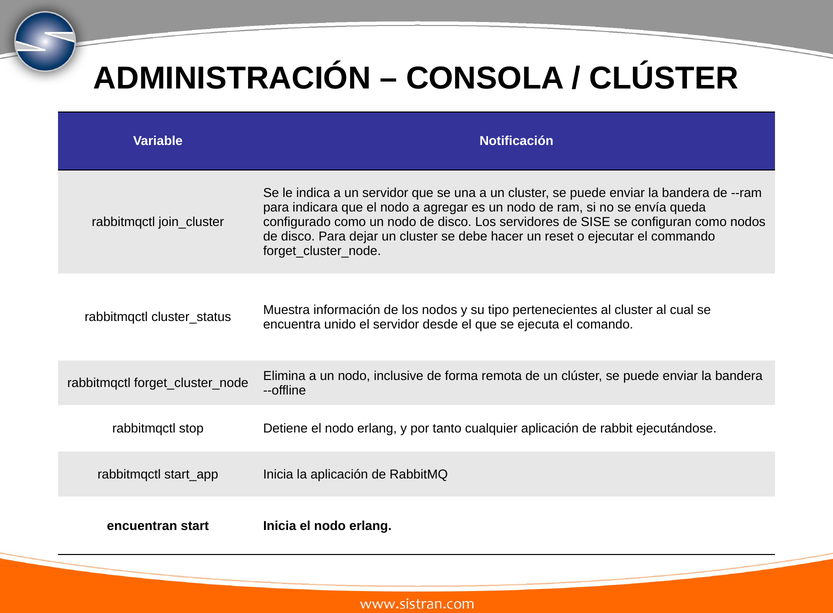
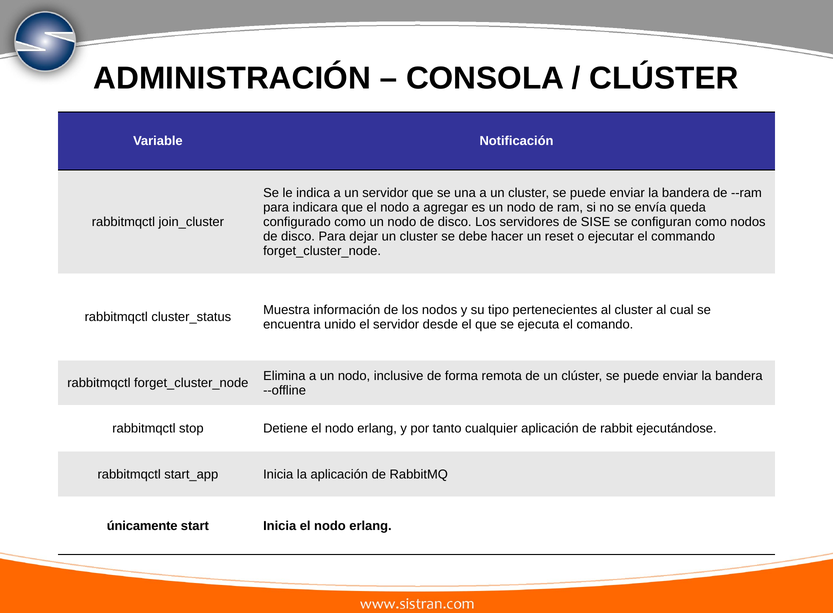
encuentran: encuentran -> únicamente (142, 525)
